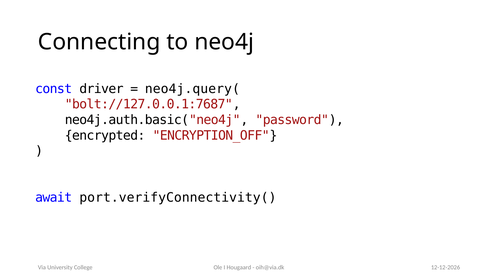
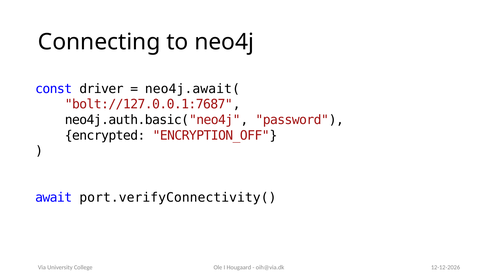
neo4j.query(: neo4j.query( -> neo4j.await( (192, 89)
